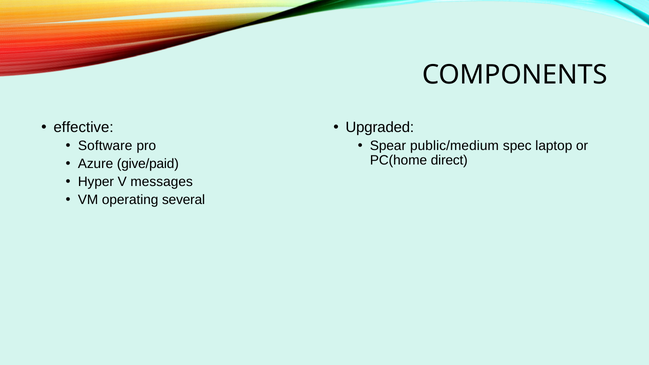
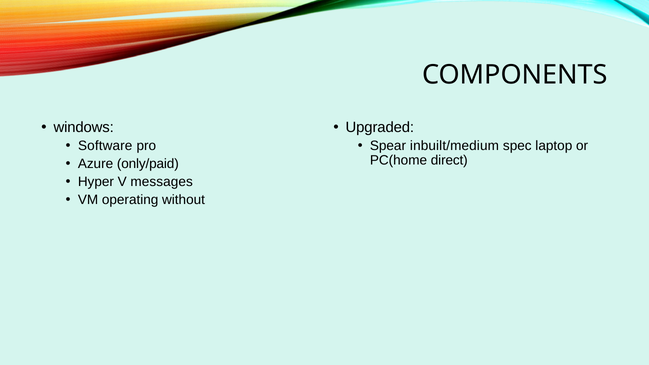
effective: effective -> windows (84, 127)
public/medium: public/medium -> inbuilt/medium (454, 146)
give/paid: give/paid -> only/paid (148, 164)
several: several -> without (184, 200)
